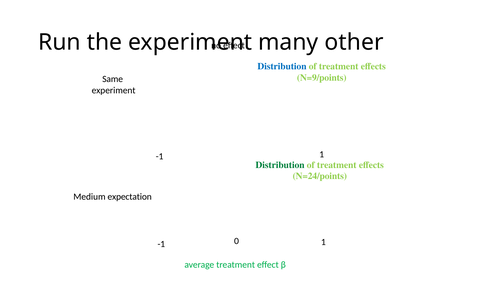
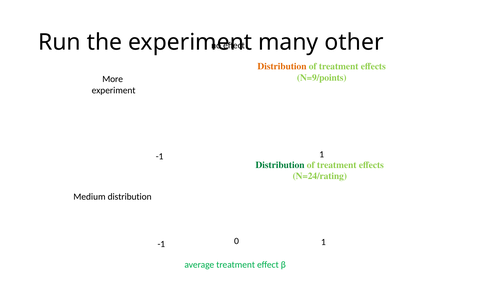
Distribution colour: blue -> orange (282, 66)
Same: Same -> More (113, 79)
N=24/points: N=24/points -> N=24/rating (320, 176)
Medium expectation: expectation -> distribution (130, 197)
